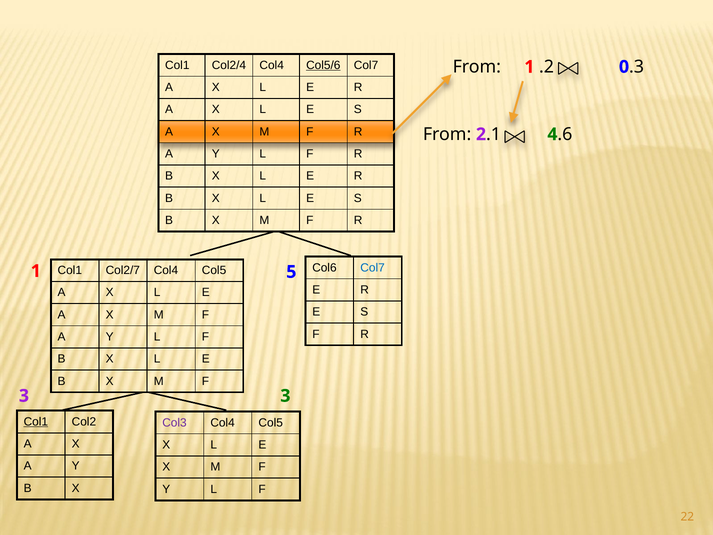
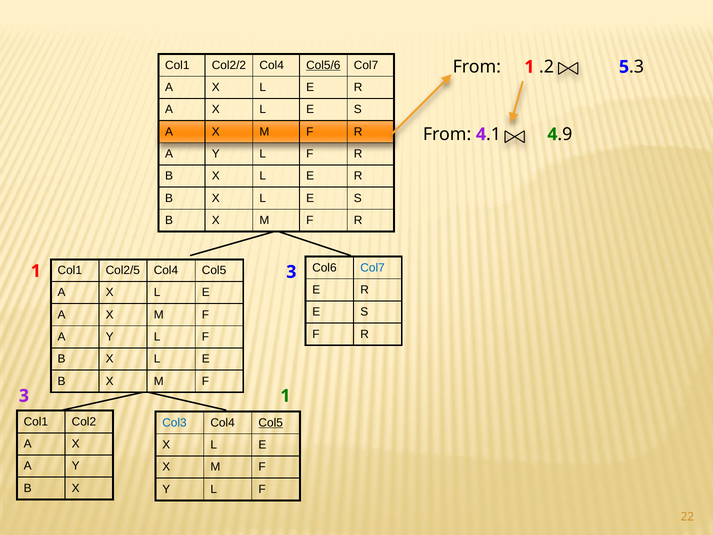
Col2/4: Col2/4 -> Col2/2 (229, 65)
0: 0 -> 5 (624, 67)
2: 2 -> 4 (481, 134)
.6: .6 -> .9 (565, 134)
Col2/7: Col2/7 -> Col2/5 (123, 270)
1 5: 5 -> 3 (291, 272)
3 3: 3 -> 1 (285, 396)
Col1 underline: present -> none (36, 421)
Col3 colour: purple -> blue (175, 422)
Col5 underline: none -> present (271, 422)
